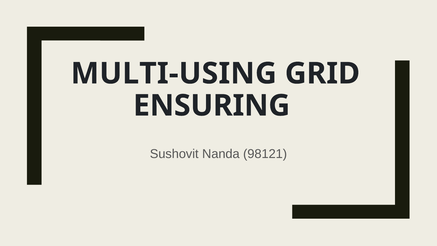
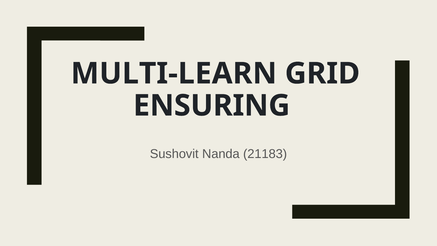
MULTI-USING: MULTI-USING -> MULTI-LEARN (174, 73)
98121: 98121 -> 21183 (265, 154)
